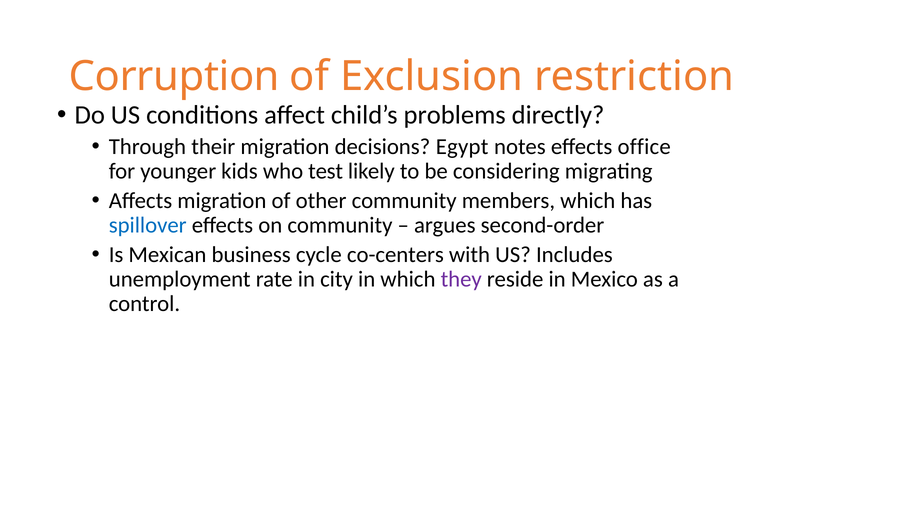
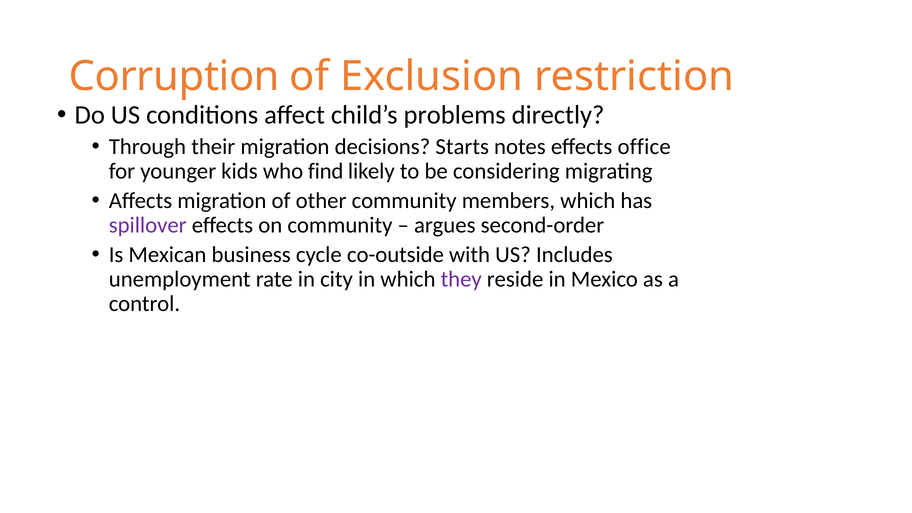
Egypt: Egypt -> Starts (462, 147)
test: test -> find (326, 171)
spillover colour: blue -> purple (148, 225)
co-centers: co-centers -> co-outside (395, 255)
